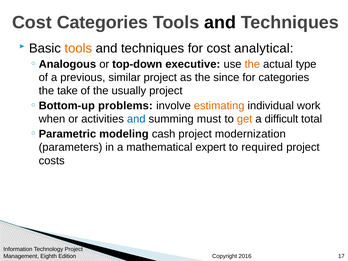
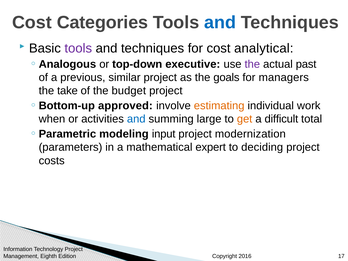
and colour: black -> blue (220, 22)
tools colour: orange -> purple (78, 48)
the colour: orange -> purple (252, 64)
type: type -> past (306, 64)
since: since -> goals (226, 77)
for categories: categories -> managers (284, 77)
usually: usually -> budget (129, 91)
problems: problems -> approved (125, 106)
must: must -> large (209, 119)
cash: cash -> input (164, 134)
required: required -> deciding (262, 147)
